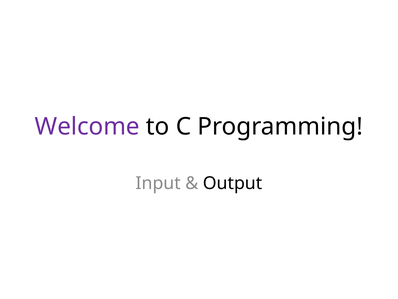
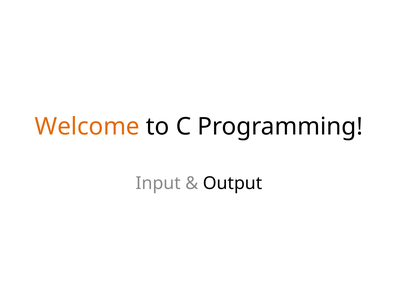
Welcome colour: purple -> orange (87, 126)
